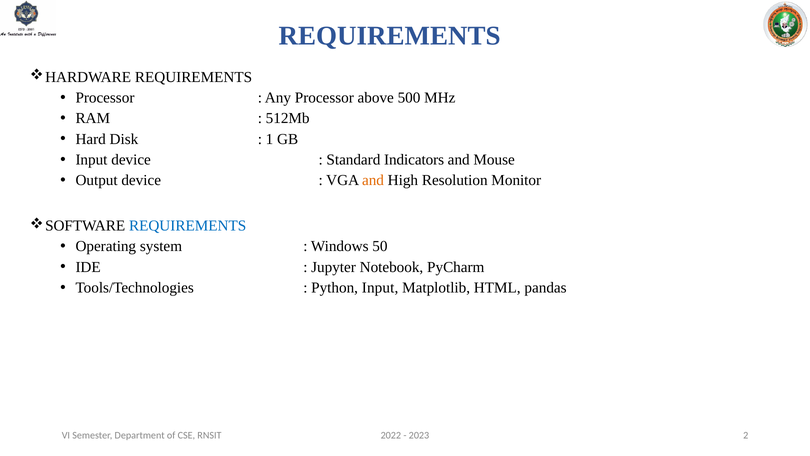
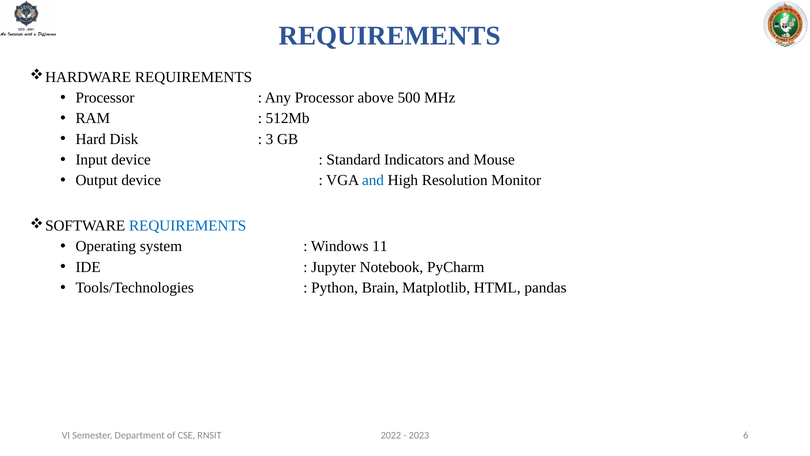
1: 1 -> 3 (270, 139)
and colour: orange -> blue (373, 180)
50: 50 -> 11 (380, 246)
Python Input: Input -> Brain (380, 287)
2: 2 -> 6 (746, 435)
